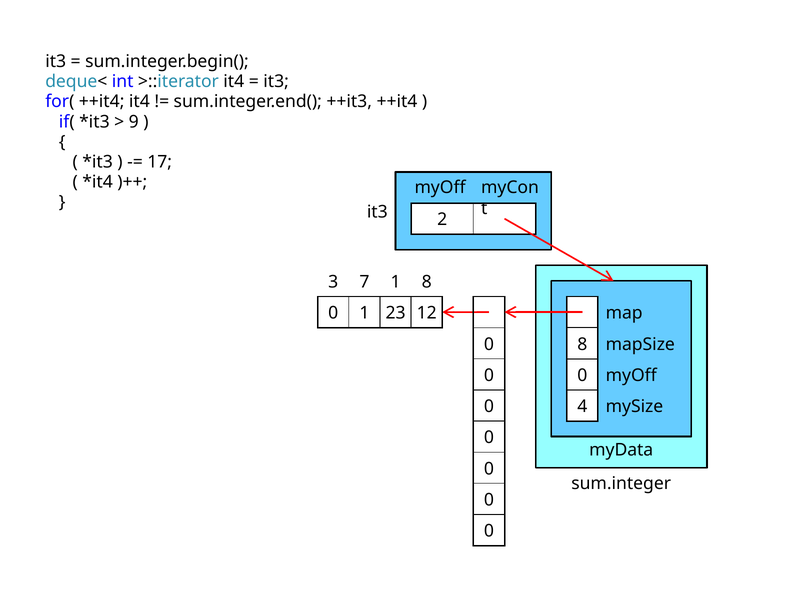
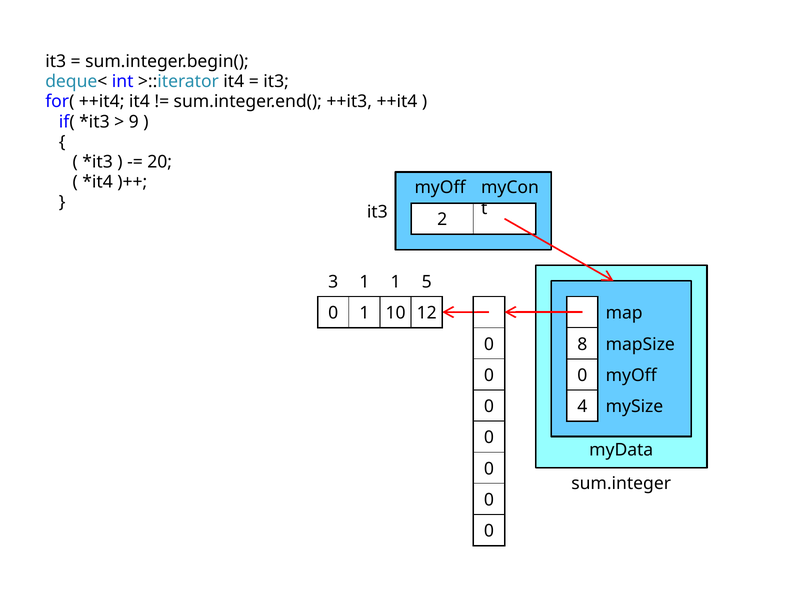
17: 17 -> 20 (160, 162)
3 7: 7 -> 1 (364, 282)
1 8: 8 -> 5 (427, 282)
23: 23 -> 10 (396, 313)
